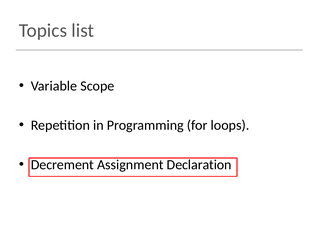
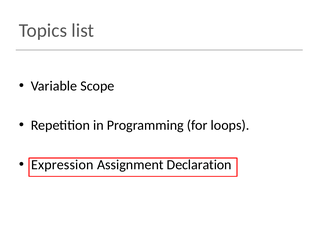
Decrement: Decrement -> Expression (62, 165)
